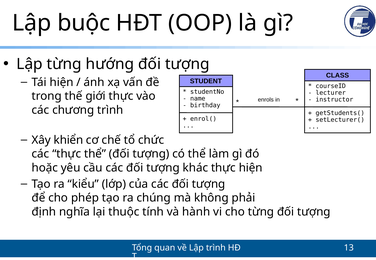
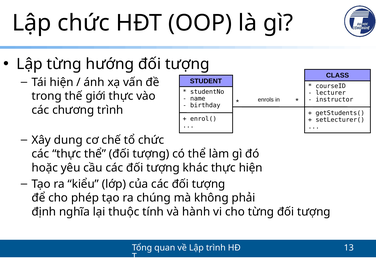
Lập buộc: buộc -> chức (84, 23)
khiển: khiển -> dung (68, 140)
